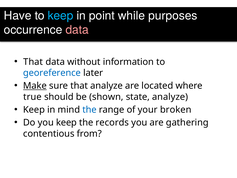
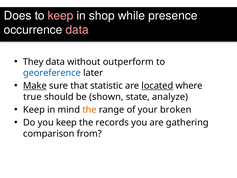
Have: Have -> Does (18, 16)
keep colour: light blue -> pink (61, 16)
point: point -> shop (102, 16)
purposes: purposes -> presence (173, 16)
That: That -> They (33, 62)
information: information -> outperform (128, 62)
that analyze: analyze -> statistic (107, 86)
located underline: none -> present (157, 86)
the colour: blue -> orange (89, 110)
contentious: contentious -> comparison (49, 133)
